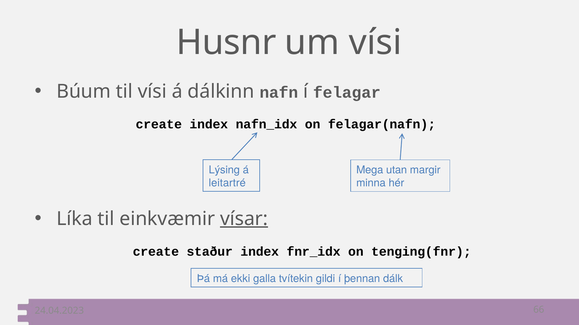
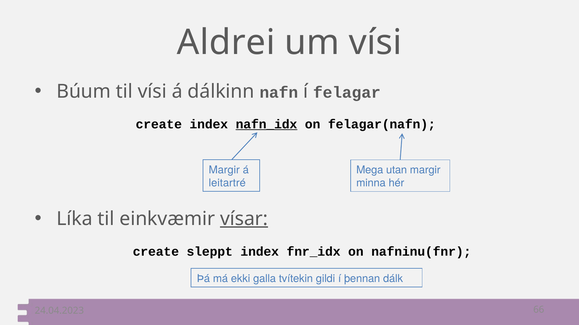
Husnr: Husnr -> Aldrei (226, 43)
nafn_idx underline: none -> present (266, 125)
Lýsing: Lýsing -> Margir (224, 170)
staður: staður -> sleppt (210, 252)
tenging(fnr: tenging(fnr -> nafninu(fnr (421, 252)
